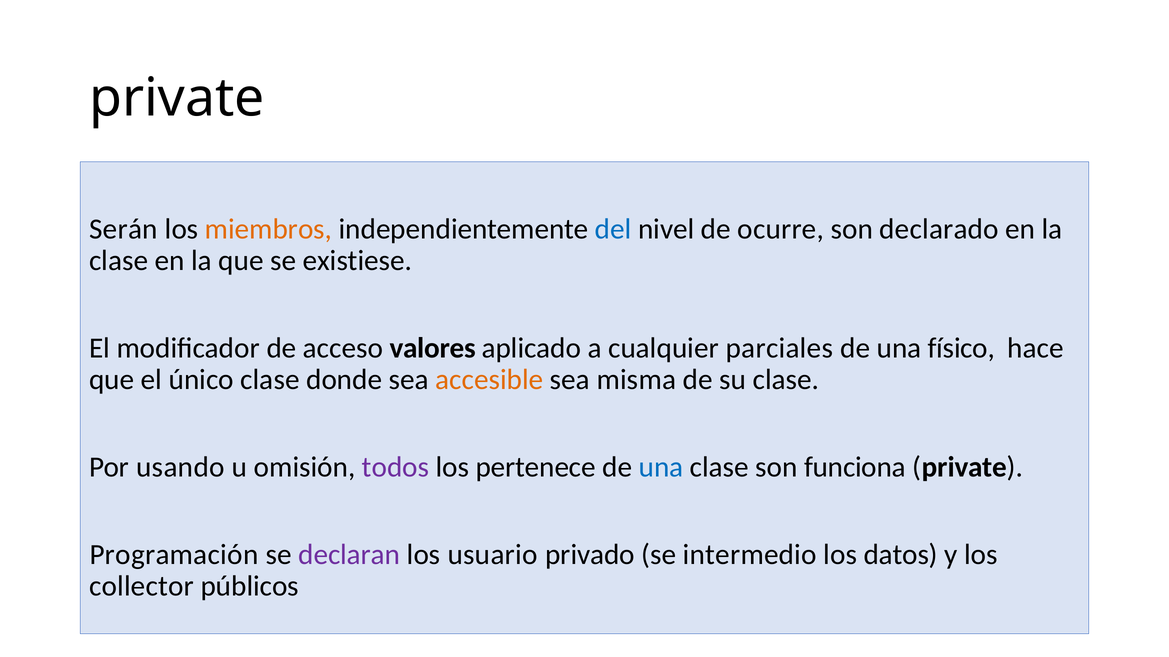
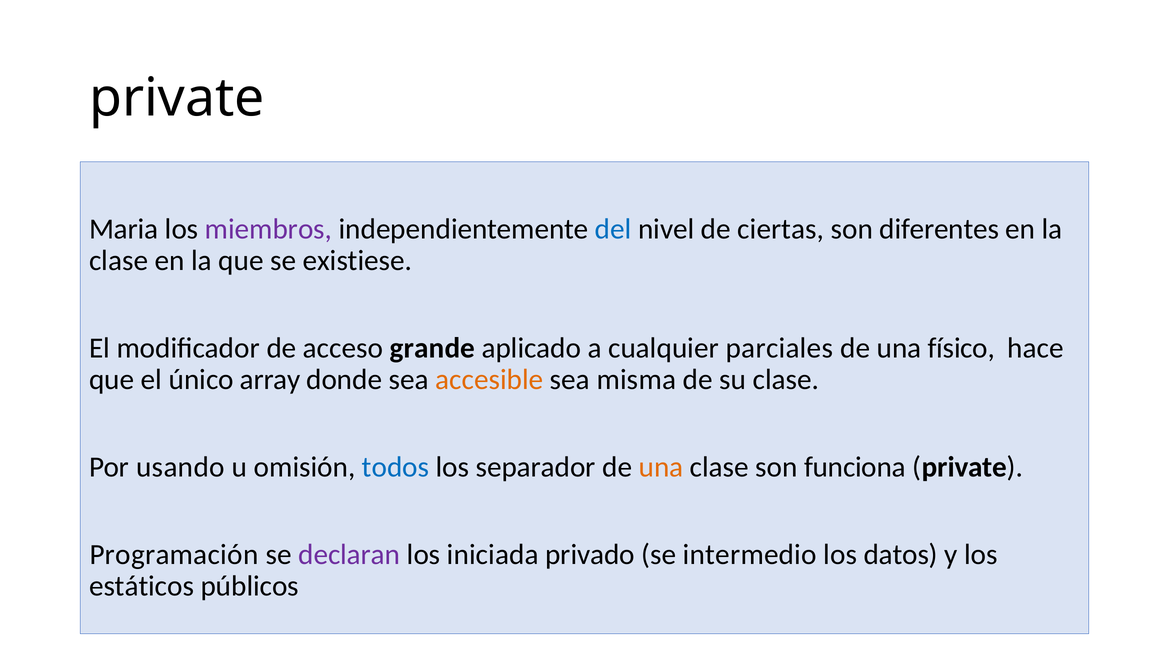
Serán: Serán -> Maria (124, 229)
miembros colour: orange -> purple (268, 229)
ocurre: ocurre -> ciertas (781, 229)
declarado: declarado -> diferentes (939, 229)
valores: valores -> grande (432, 348)
único clase: clase -> array (270, 380)
todos colour: purple -> blue (396, 467)
pertenece: pertenece -> separador (536, 467)
una colour: blue -> orange (661, 467)
usuario: usuario -> iniciada (493, 555)
collector: collector -> estáticos (142, 586)
